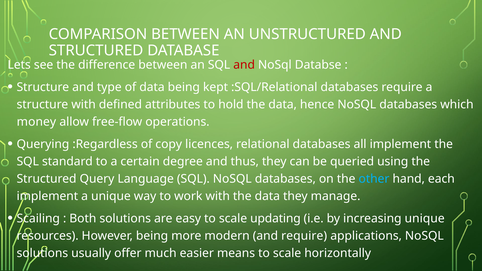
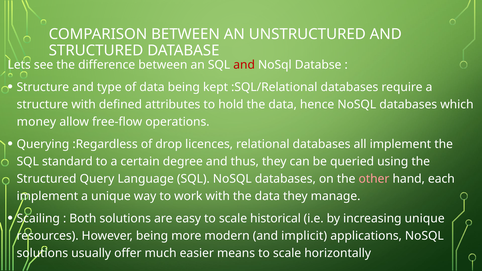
copy: copy -> drop (169, 144)
other colour: light blue -> pink (374, 179)
updating: updating -> historical (275, 219)
and require: require -> implicit (304, 236)
